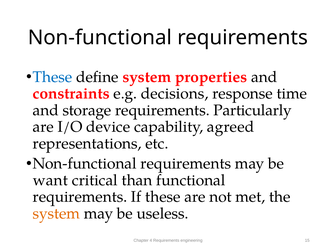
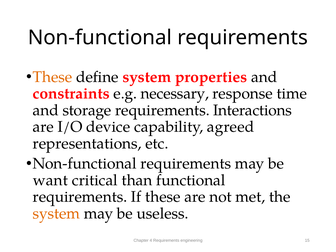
These colour: blue -> orange (53, 77)
decisions: decisions -> necessary (175, 94)
Particularly: Particularly -> Interactions (253, 110)
